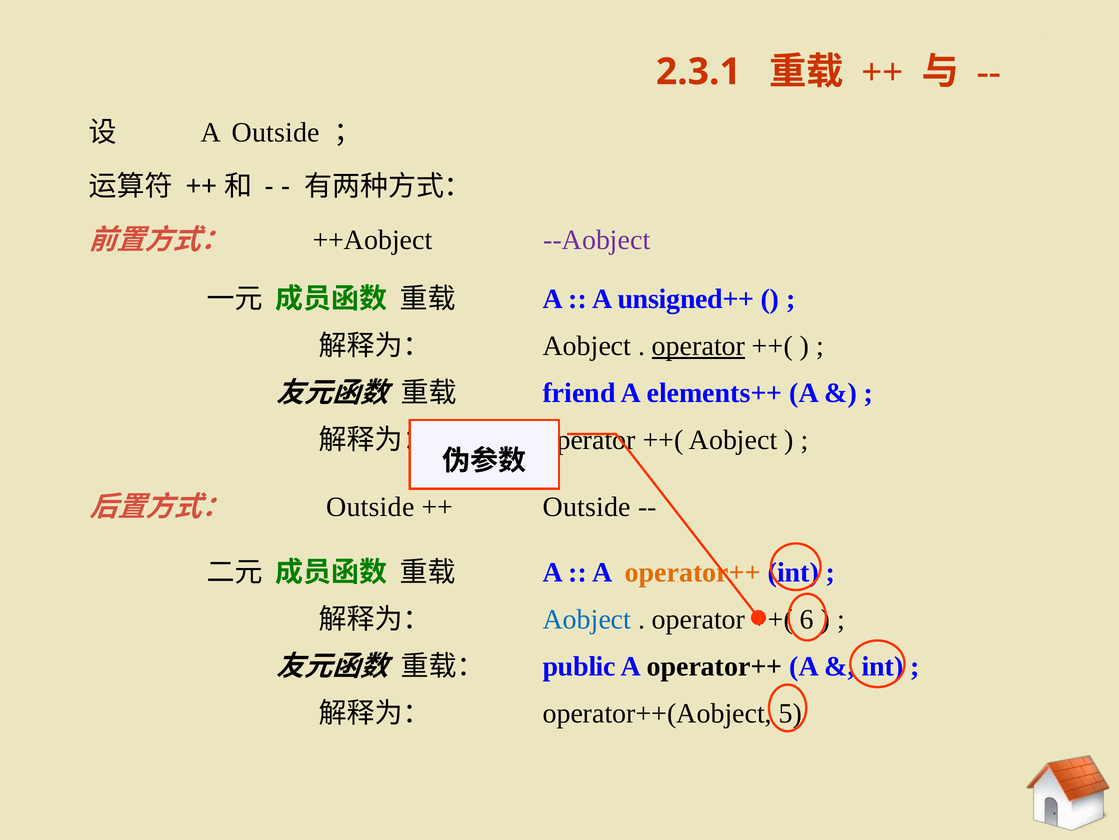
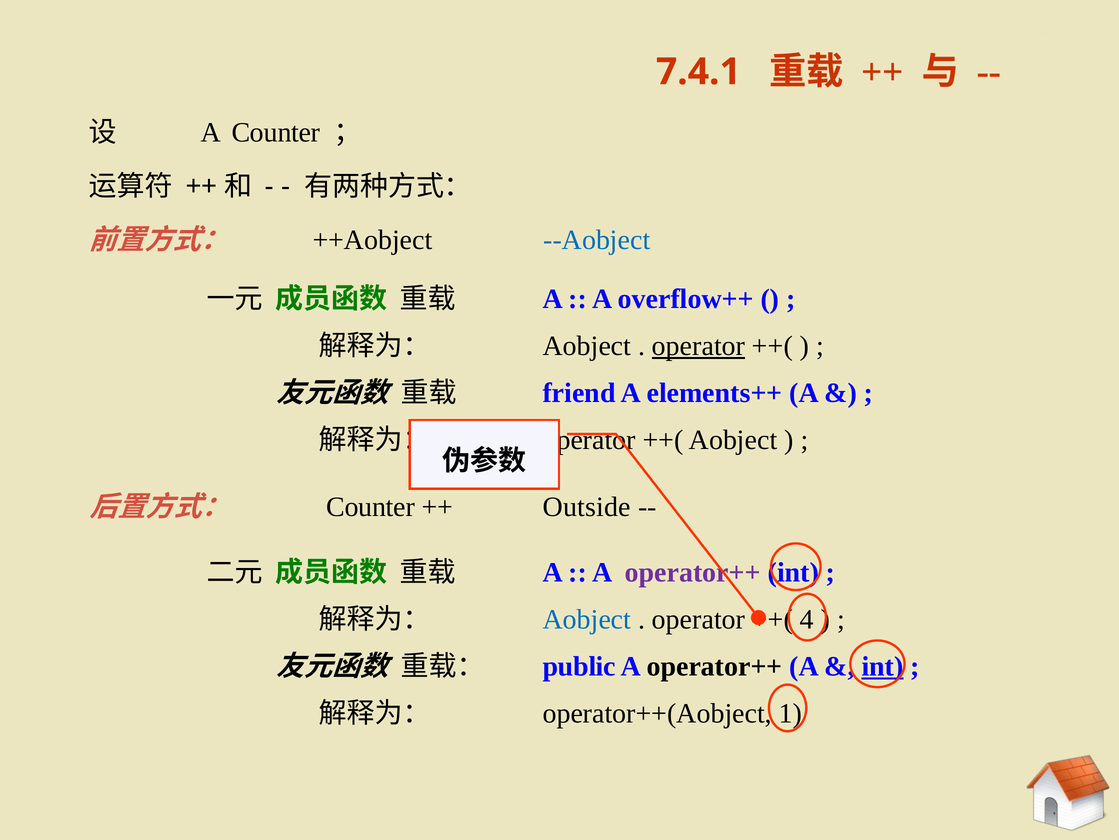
2.3.1: 2.3.1 -> 7.4.1 (698, 72)
A Outside: Outside -> Counter (276, 132)
--Aobject colour: purple -> blue (597, 240)
unsigned++: unsigned++ -> overflow++ (686, 299)
Outside: Outside -> Counter (371, 507)
operator++ colour: orange -> purple (693, 572)
6: 6 -> 4 (807, 619)
int underline: none -> present (883, 666)
operator++(Aobject 5: 5 -> 1 (790, 713)
